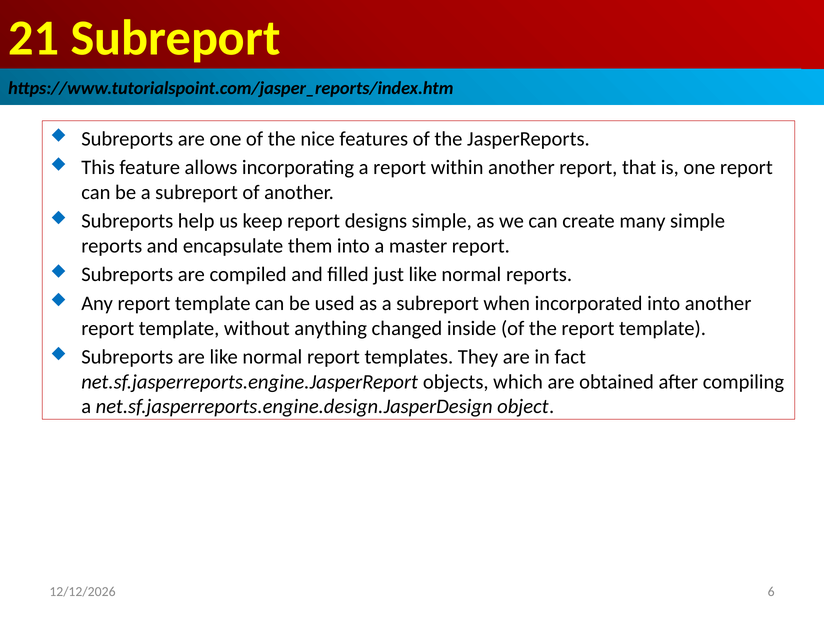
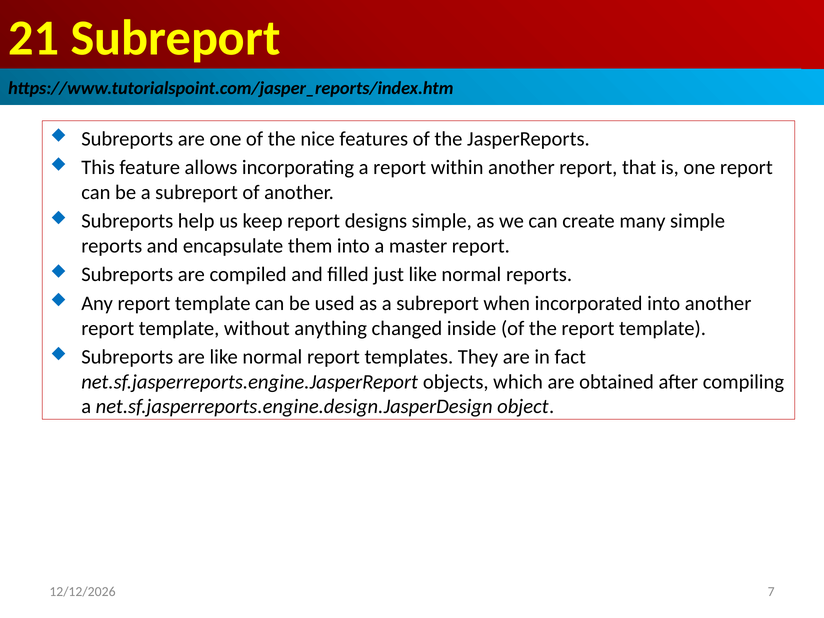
6: 6 -> 7 (771, 592)
